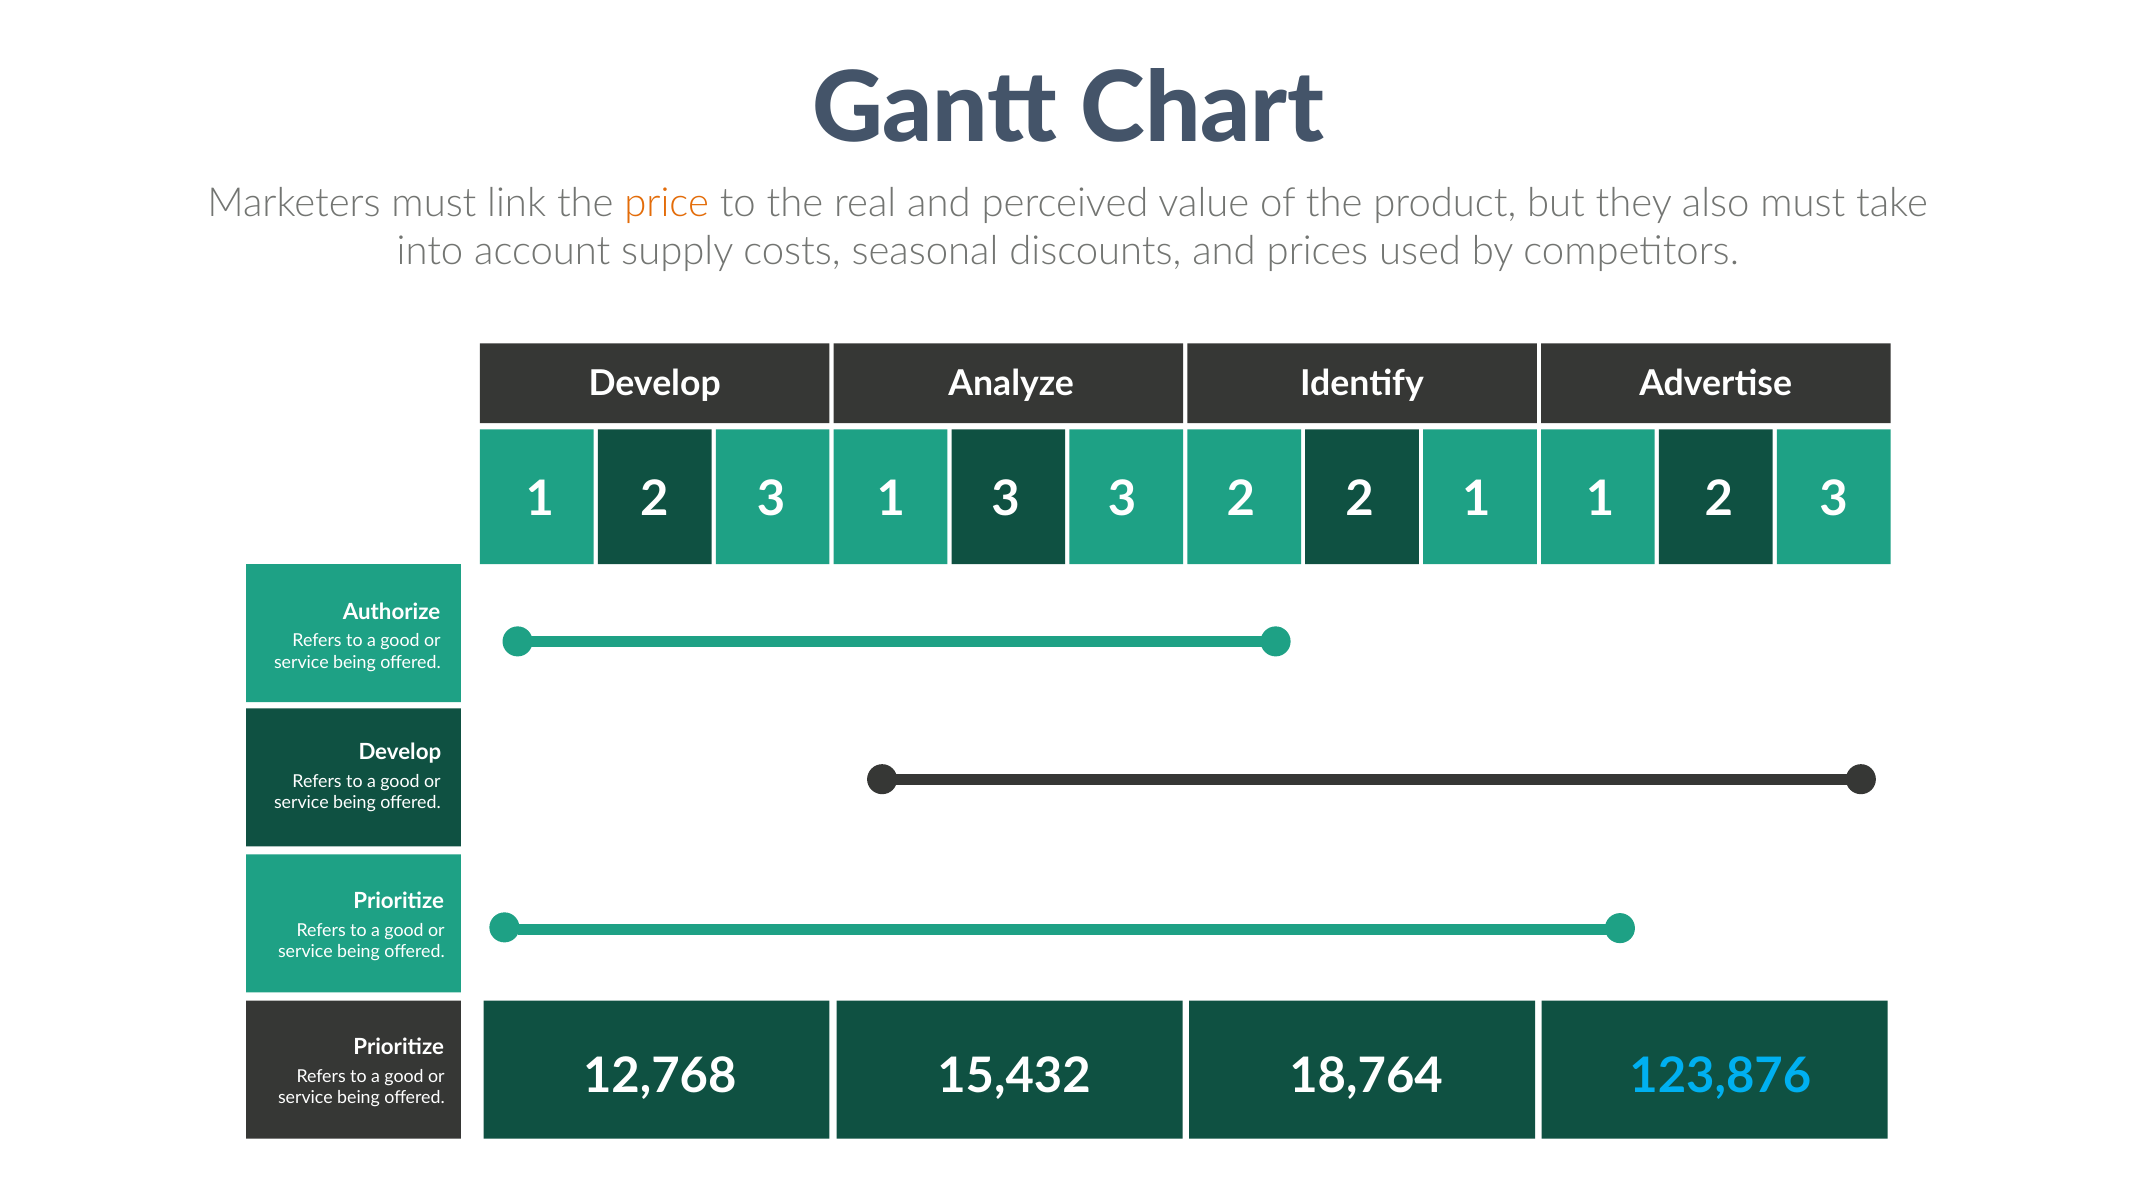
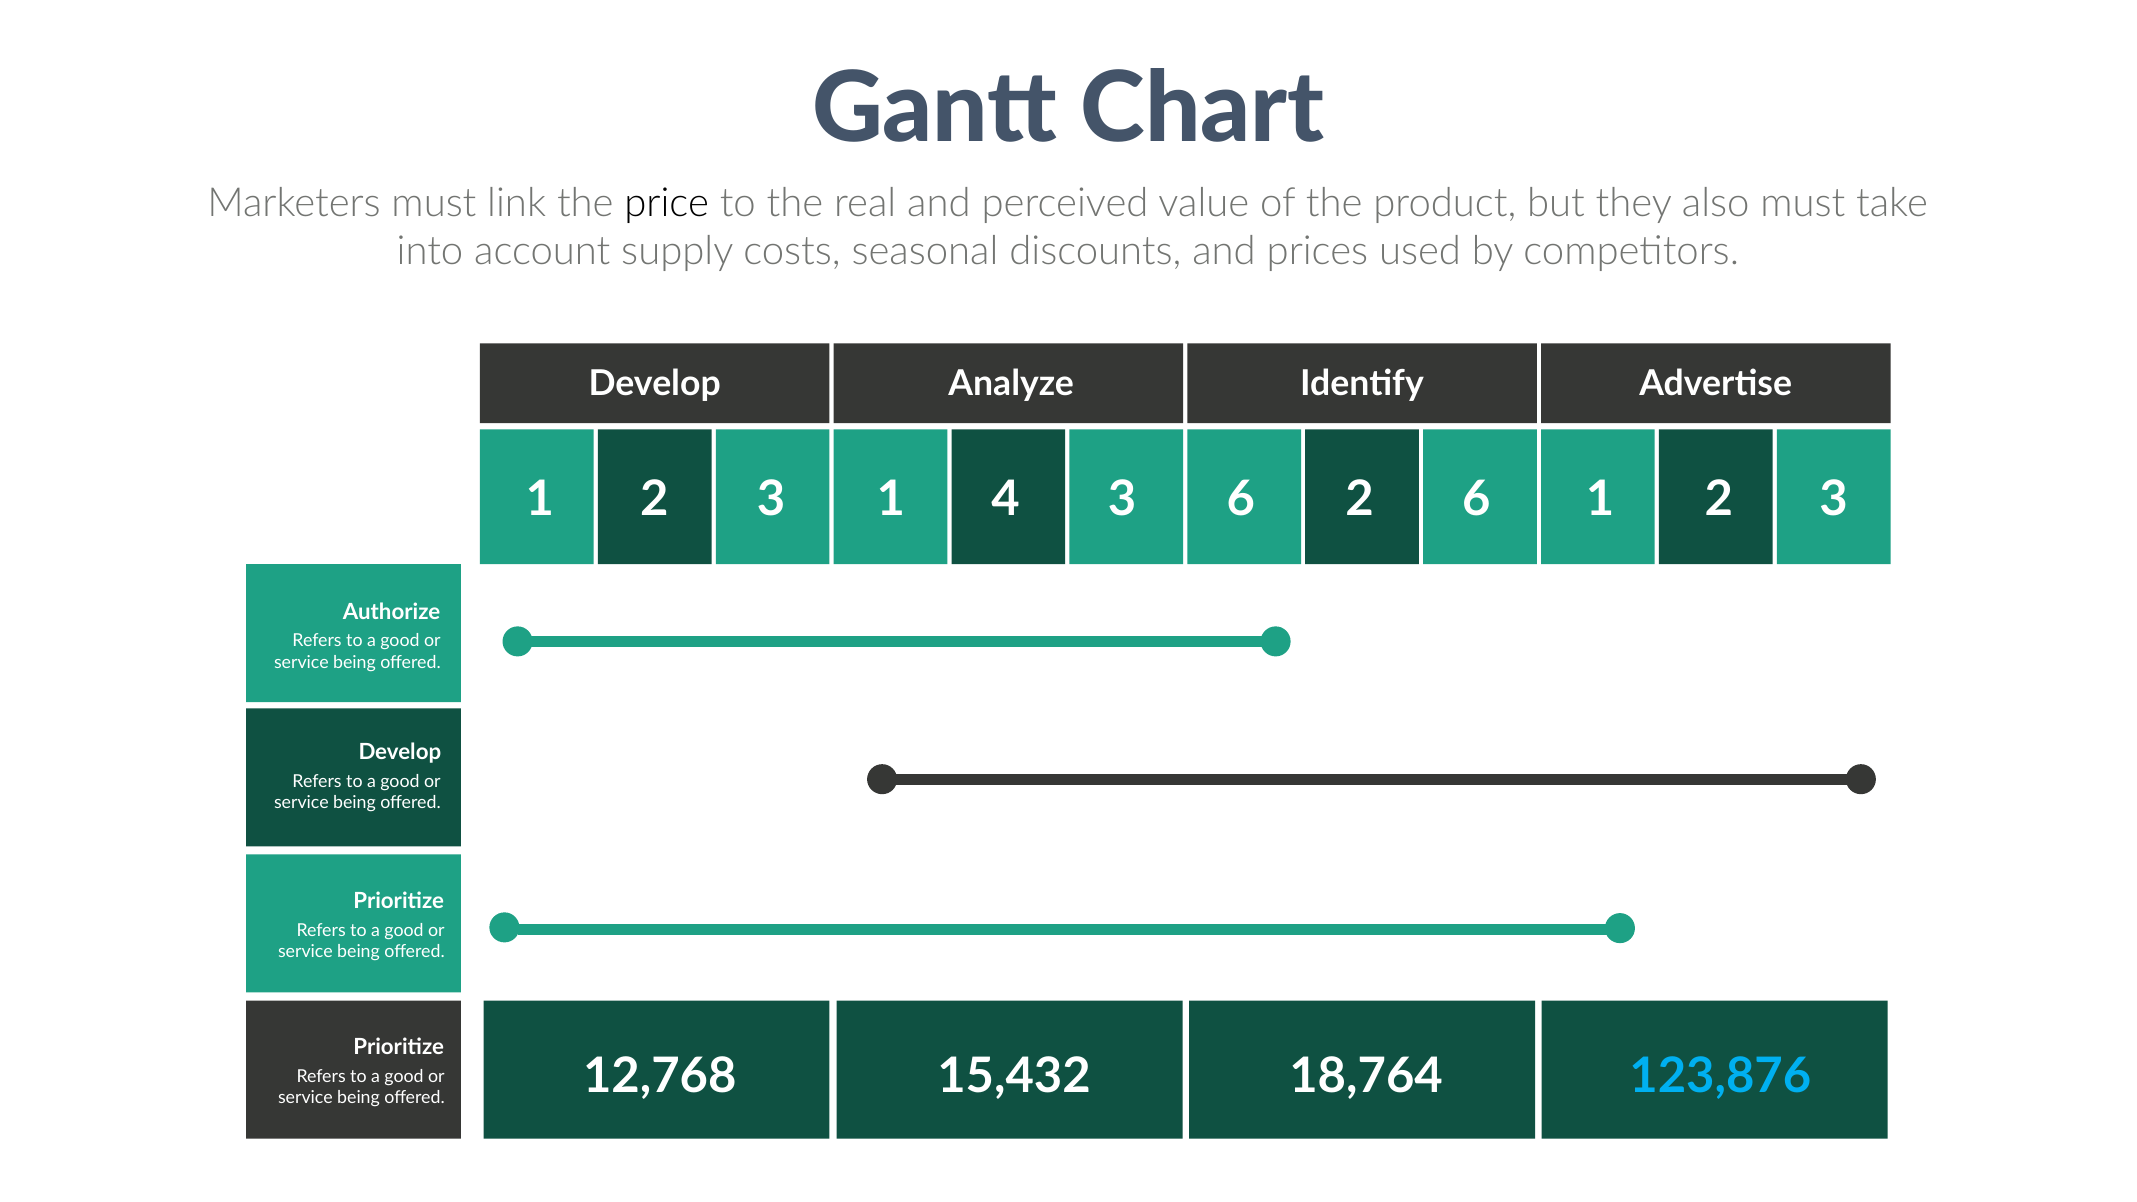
price colour: orange -> black (667, 203)
1 3: 3 -> 4 (1005, 500)
3 2: 2 -> 6 (1241, 500)
2 1: 1 -> 6 (1476, 500)
